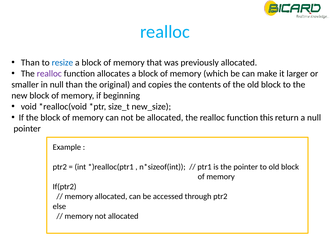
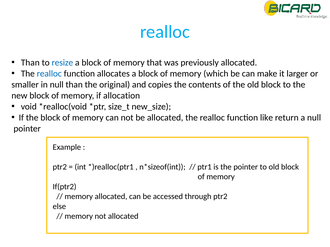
realloc colour: purple -> blue (49, 74)
beginning: beginning -> allocation (122, 96)
this: this -> like (267, 118)
